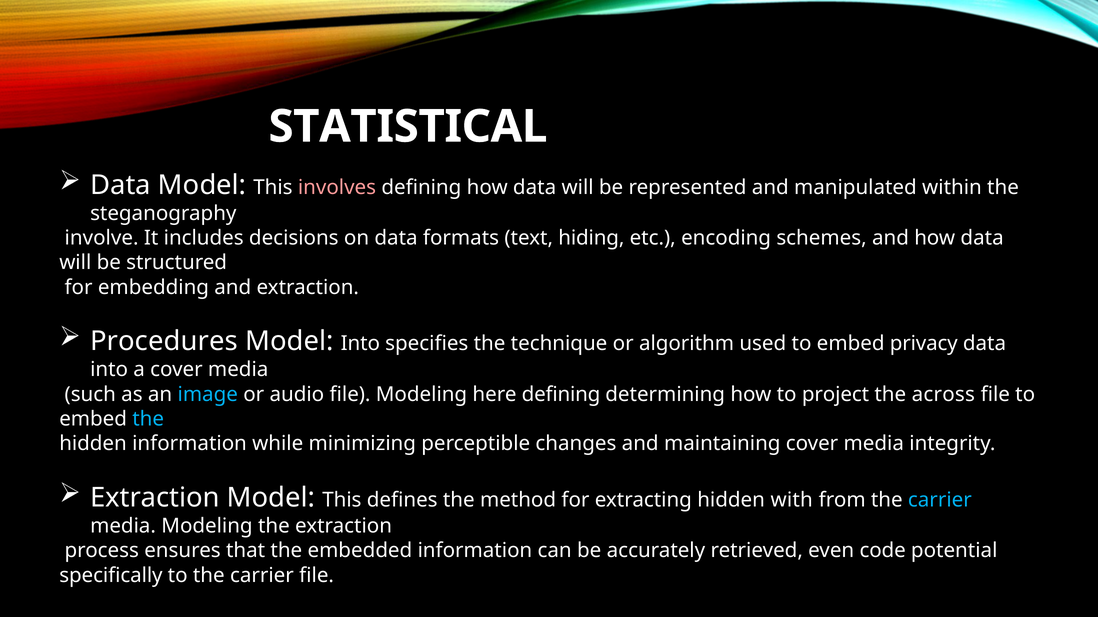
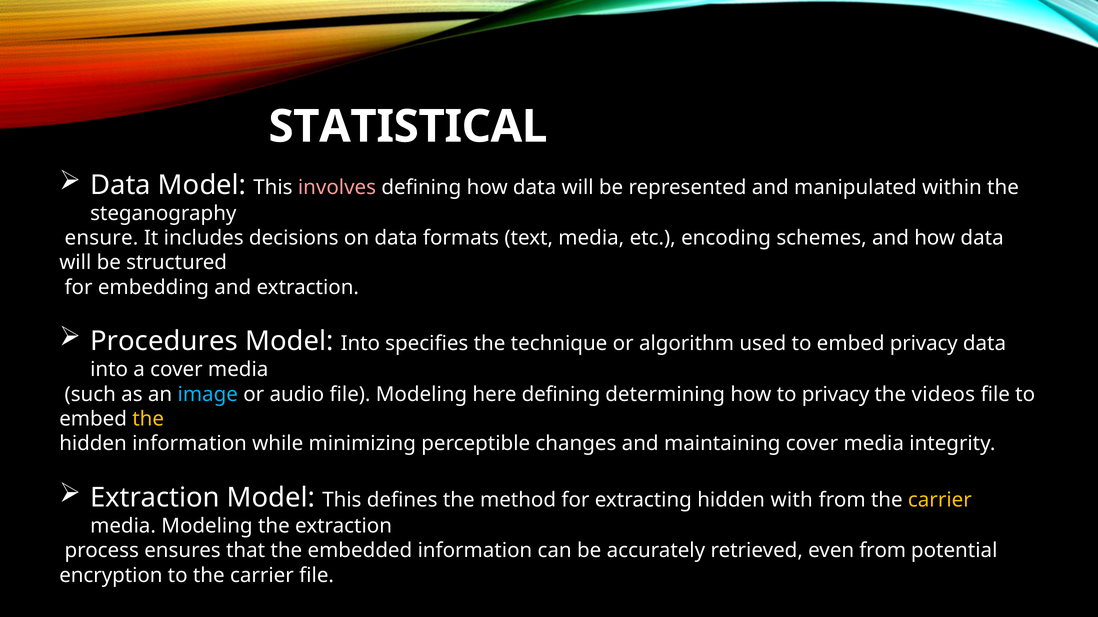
involve: involve -> ensure (101, 238)
text hiding: hiding -> media (591, 238)
to project: project -> privacy (836, 395)
across: across -> videos (943, 395)
the colour: light blue -> yellow (148, 419)
carrier colour: light blue -> yellow (940, 500)
even code: code -> from (883, 551)
specifically: specifically -> encryption (111, 576)
